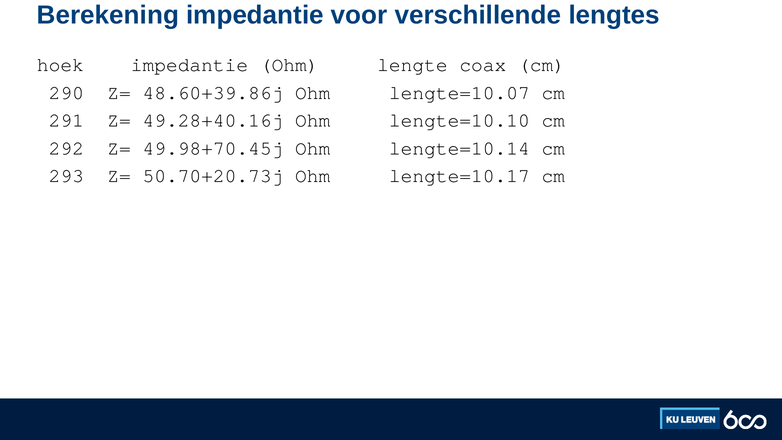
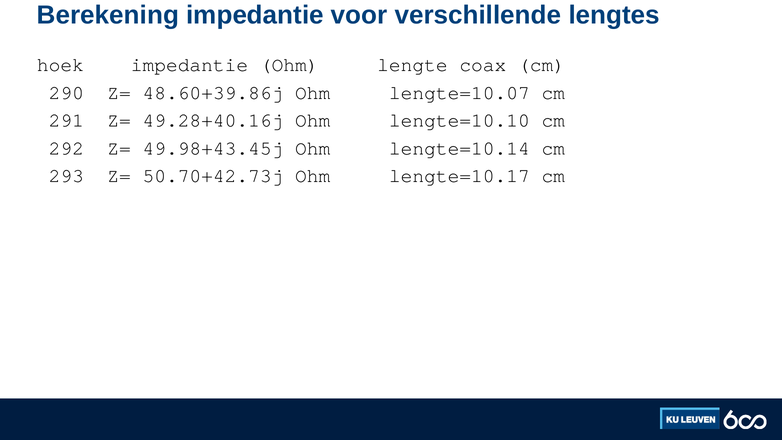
49.98+70.45j: 49.98+70.45j -> 49.98+43.45j (213, 148)
50.70+20.73j: 50.70+20.73j -> 50.70+42.73j (213, 176)
